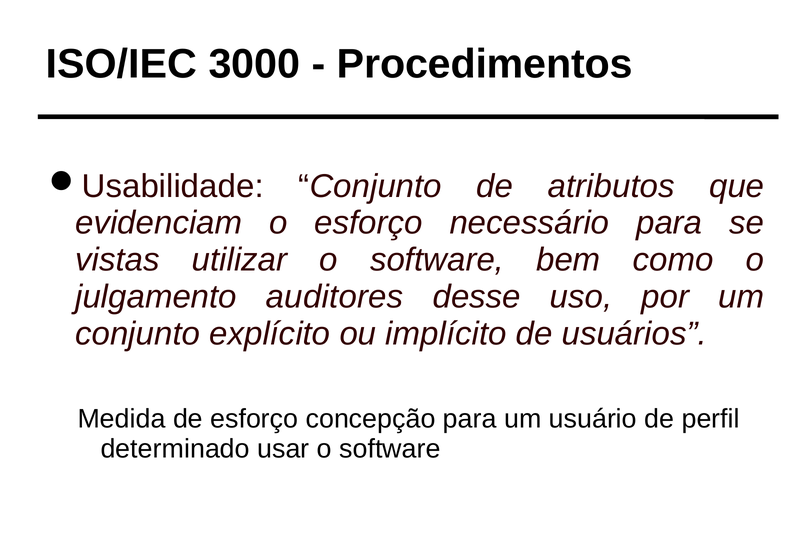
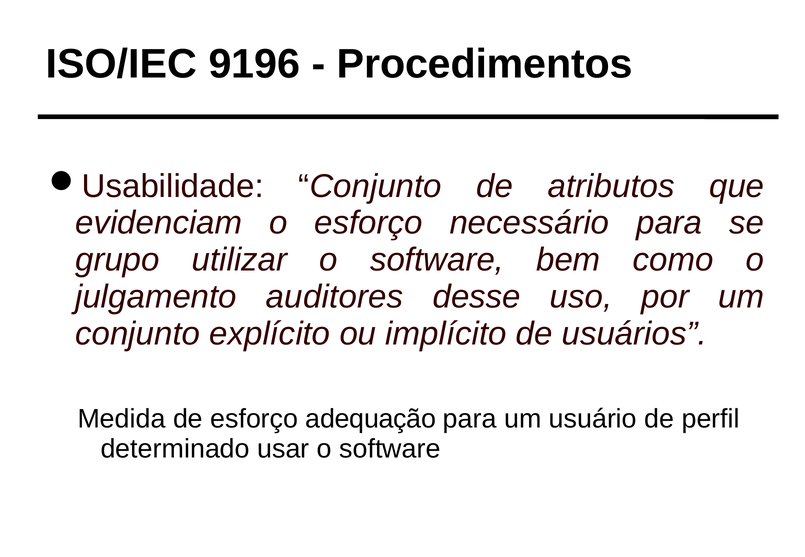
3000: 3000 -> 9196 (254, 64)
vistas: vistas -> grupo (117, 260)
concepção: concepção -> adequação (371, 419)
